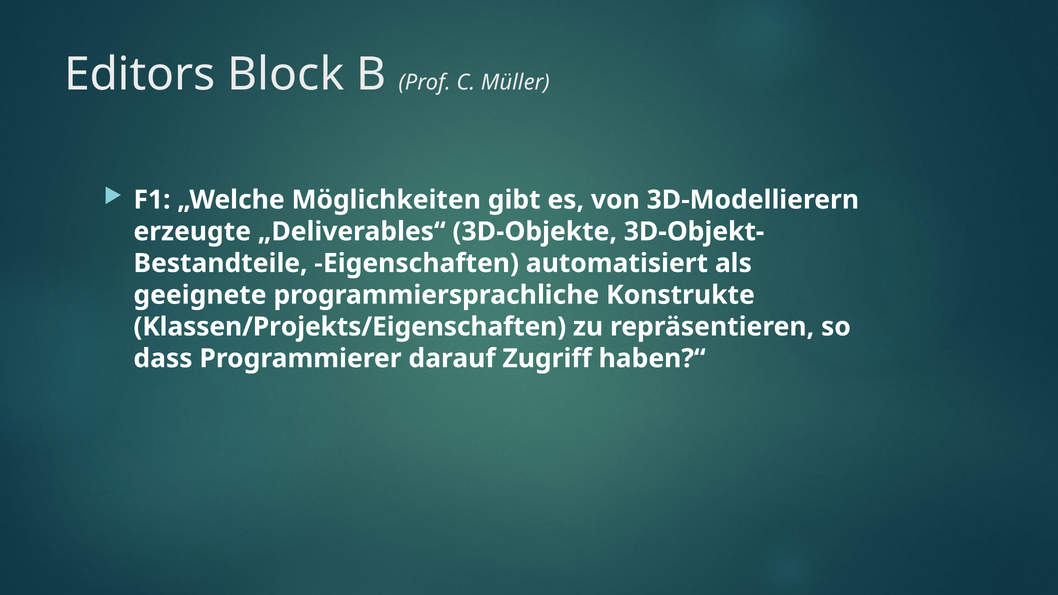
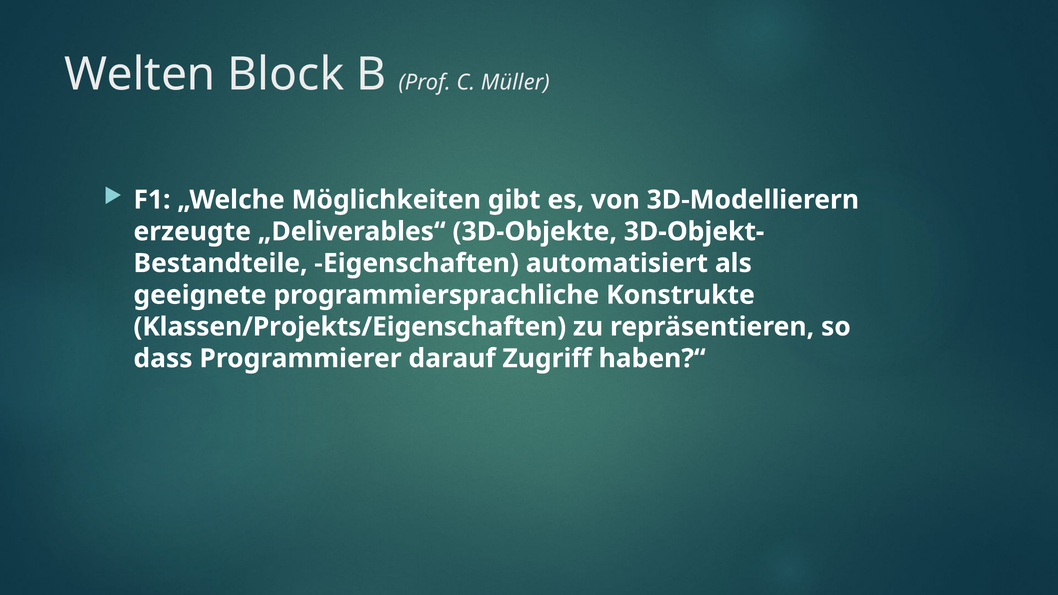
Editors: Editors -> Welten (140, 74)
